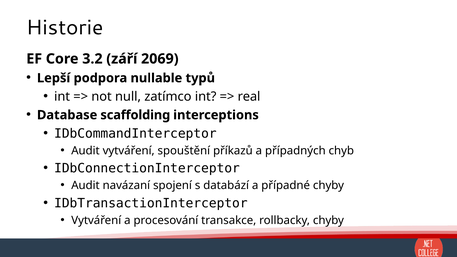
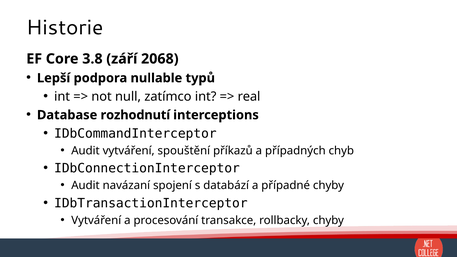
3.2: 3.2 -> 3.8 (92, 59)
2069: 2069 -> 2068 (160, 59)
scaffolding: scaffolding -> rozhodnutí (135, 115)
